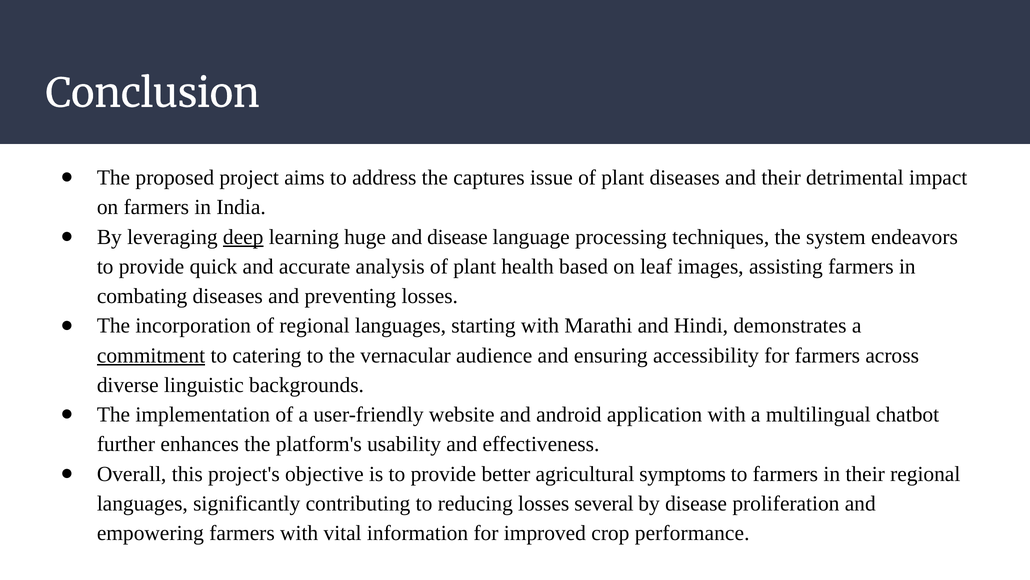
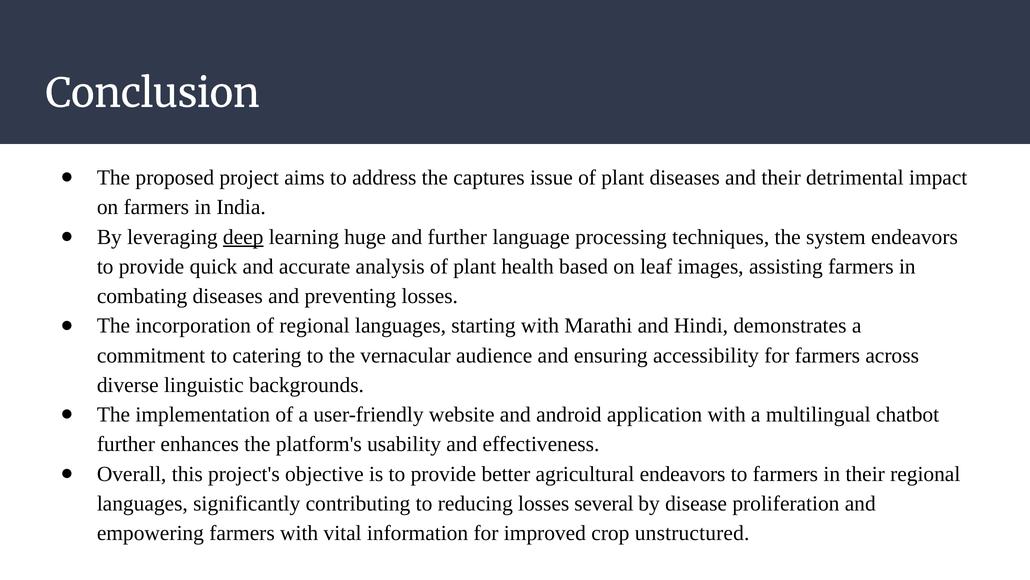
and disease: disease -> further (457, 237)
commitment underline: present -> none (151, 355)
agricultural symptoms: symptoms -> endeavors (683, 474)
performance: performance -> unstructured (692, 533)
